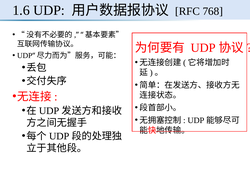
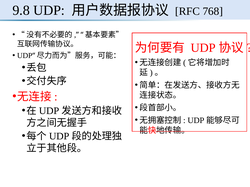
1.6: 1.6 -> 9.8 (21, 10)
